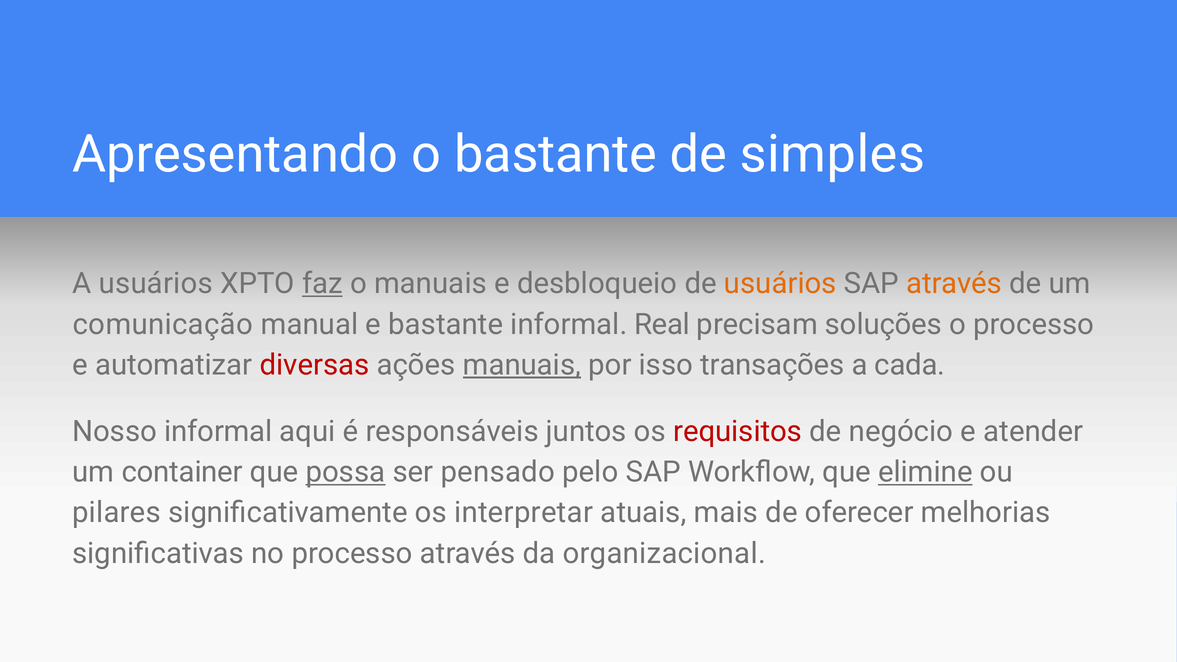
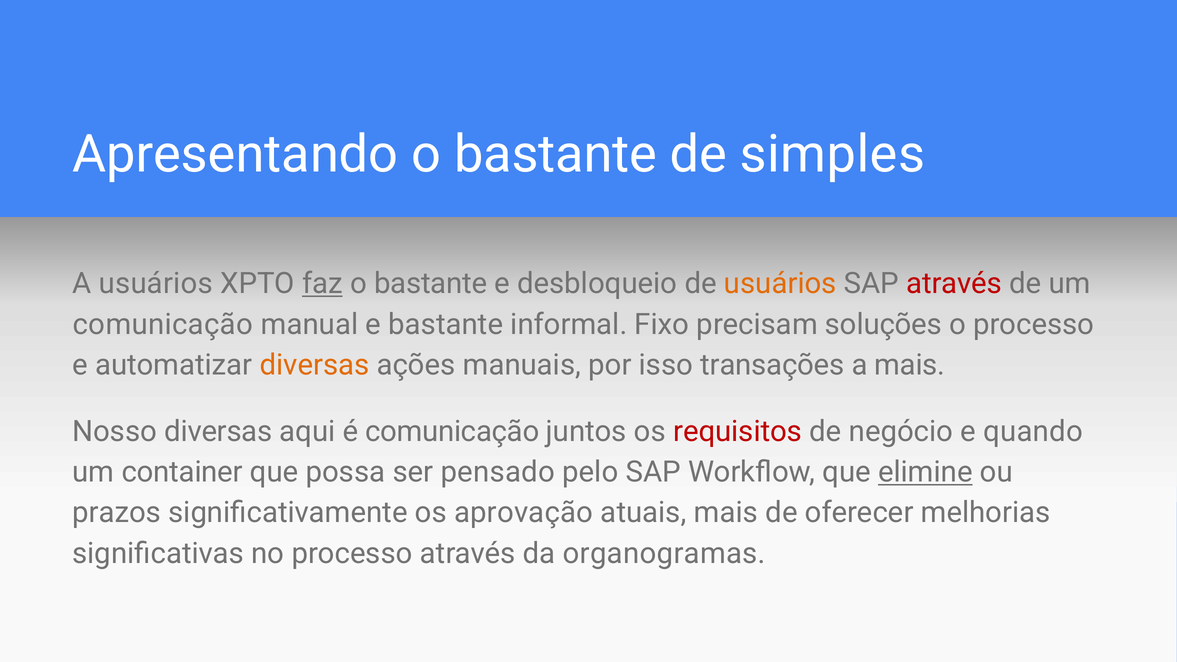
manuais: manuais -> bastante (431, 284)
através colour: orange -> red (954, 284)
Real: Real -> Fixo (662, 324)
diversas colour: red -> orange (314, 365)
manuais underline: present -> none (522, 365)
a cada: cada -> mais (910, 365)
Nosso informal: informal -> diversas (218, 432)
é responsáveis: responsáveis -> comunicação (452, 432)
atender: atender -> quando (1033, 432)
possa underline: present -> none (345, 472)
pilares: pilares -> prazos (117, 513)
interpretar: interpretar -> aprovação (524, 513)
organizacional: organizacional -> organogramas (664, 553)
